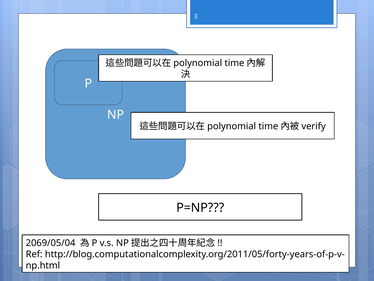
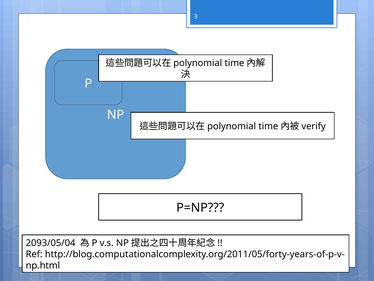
2069/05/04: 2069/05/04 -> 2093/05/04 (51, 243)
